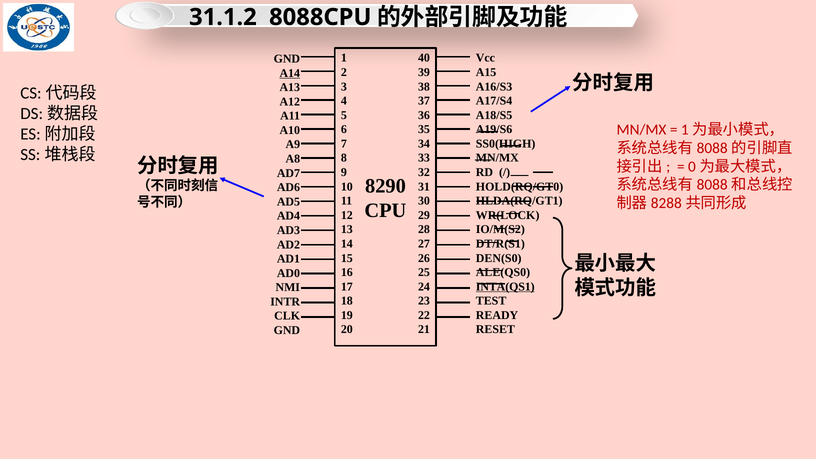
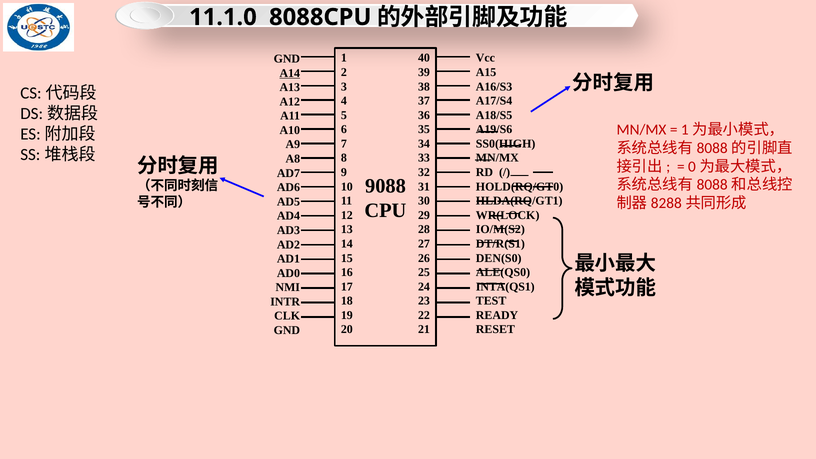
31.1.2: 31.1.2 -> 11.1.0 (223, 17)
8290: 8290 -> 9088 (385, 186)
INTA(QS1 underline: present -> none (505, 287)
